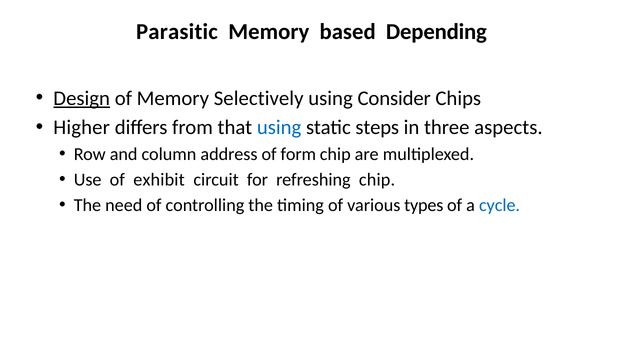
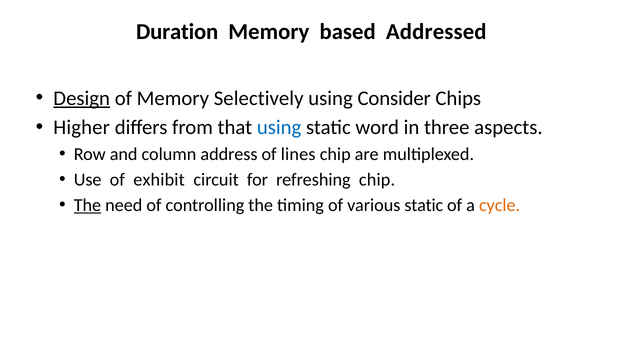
Parasitic: Parasitic -> Duration (177, 32)
Depending: Depending -> Addressed (436, 32)
steps: steps -> word (377, 127)
form: form -> lines (298, 154)
The underline: none -> present (87, 205)
various types: types -> static (424, 205)
cycle colour: blue -> orange (500, 205)
